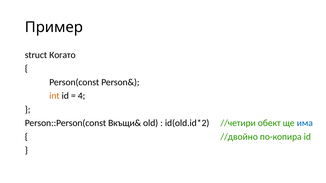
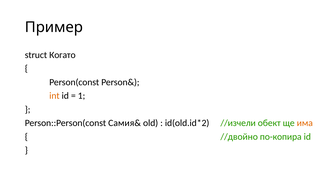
4: 4 -> 1 (82, 96)
Вкъщи&: Вкъщи& -> Самия& (125, 123)
//четири: //четири -> //изчели (238, 123)
има colour: blue -> orange (305, 123)
